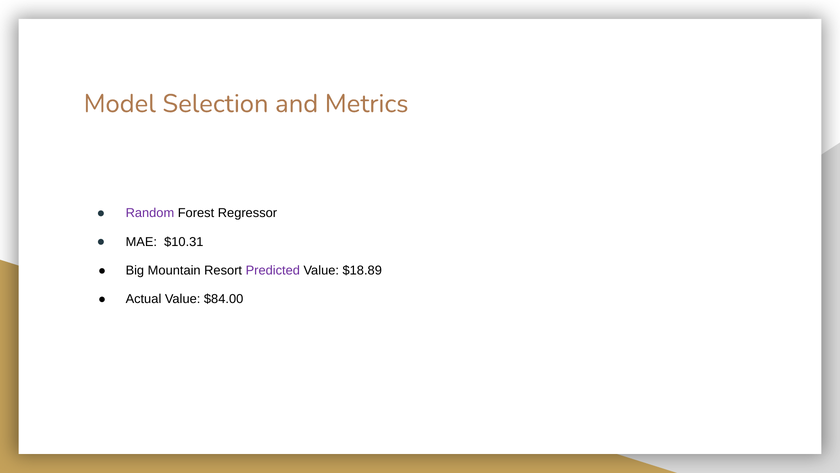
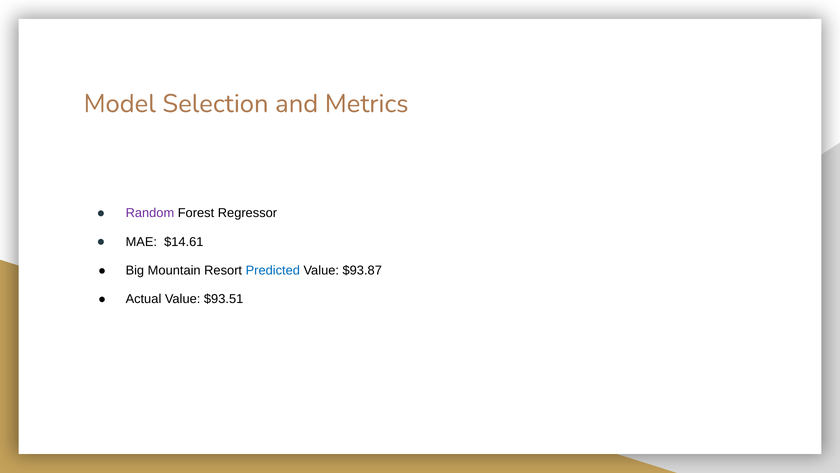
$10.31: $10.31 -> $14.61 (184, 242)
Predicted colour: purple -> blue (273, 270)
$18.89: $18.89 -> $93.87 (362, 270)
$84.00: $84.00 -> $93.51 (224, 299)
